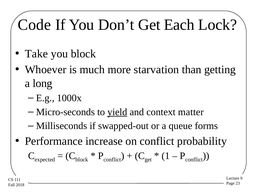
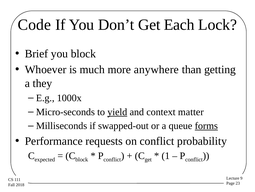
Take: Take -> Brief (37, 53)
starvation: starvation -> anywhere (156, 69)
long: long -> they (42, 83)
forms underline: none -> present (206, 125)
increase: increase -> requests (104, 141)
